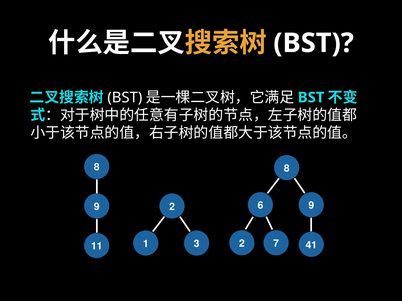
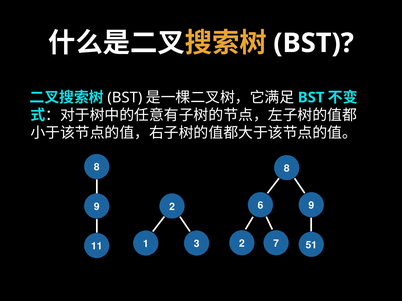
41: 41 -> 51 (311, 245)
